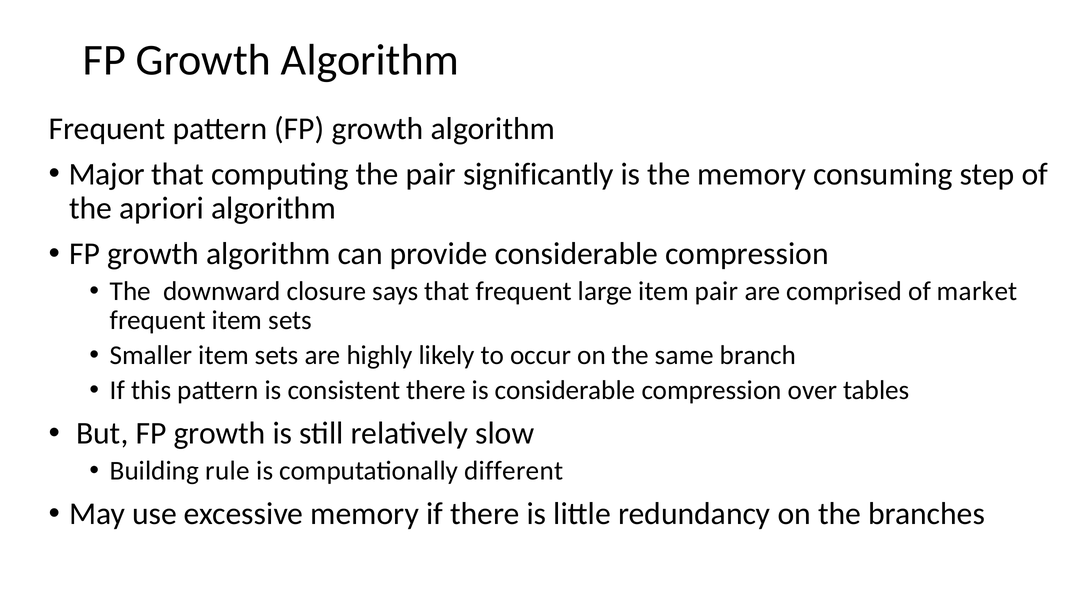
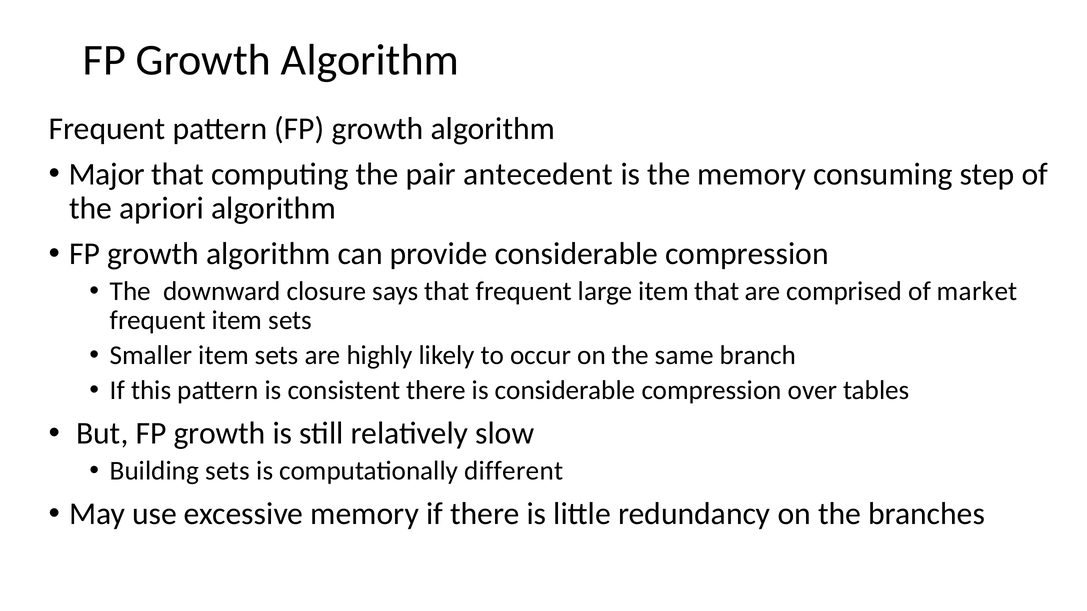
significantly: significantly -> antecedent (538, 174)
item pair: pair -> that (717, 291)
Building rule: rule -> sets (227, 471)
